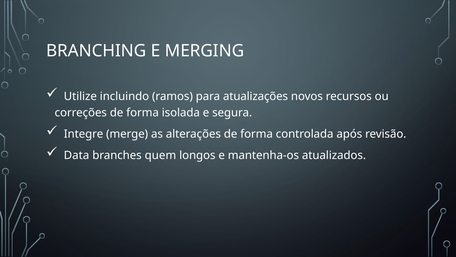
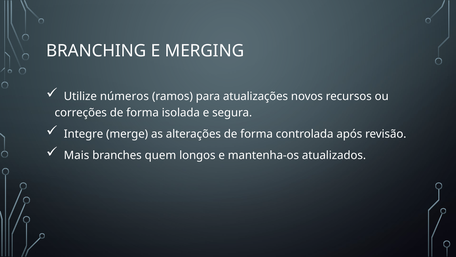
incluindo: incluindo -> números (124, 96)
Data: Data -> Mais (77, 155)
